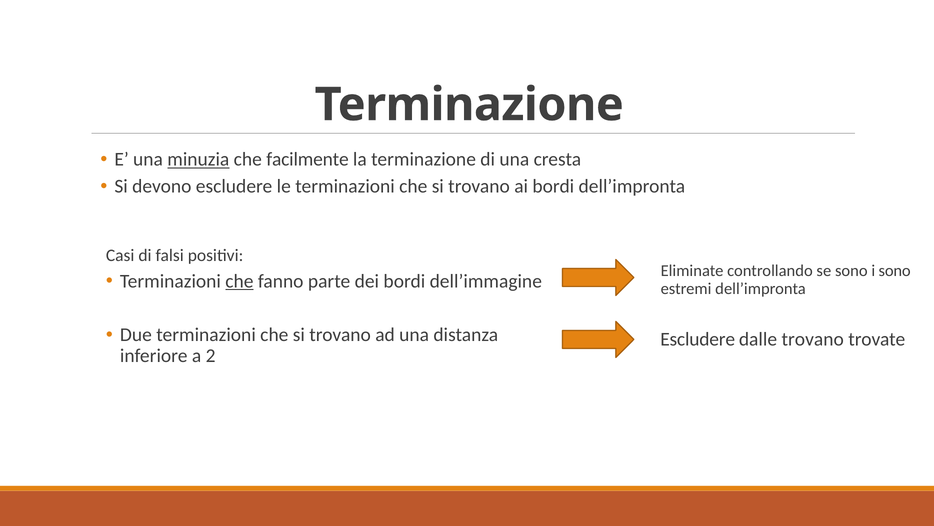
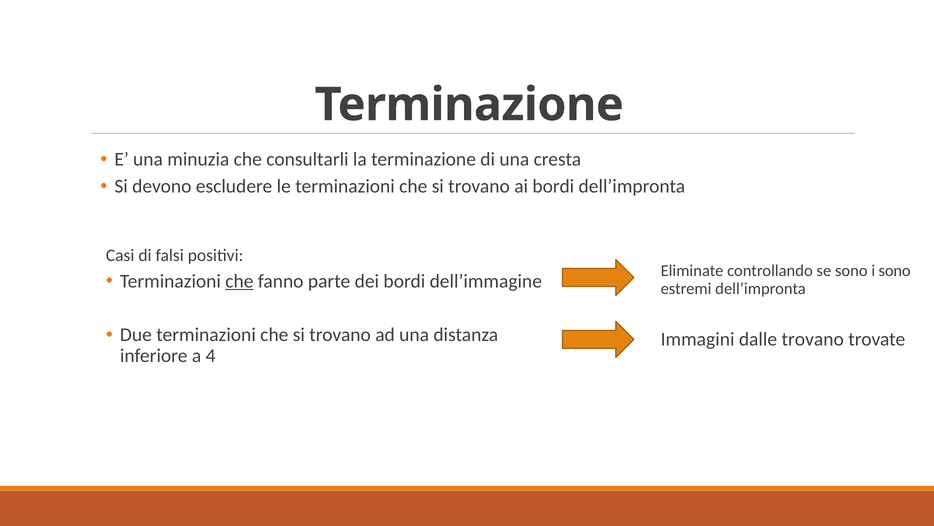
minuzia underline: present -> none (198, 159)
facilmente: facilmente -> consultarli (307, 159)
Escludere: Escludere -> Immagini (698, 339)
2: 2 -> 4 (211, 356)
